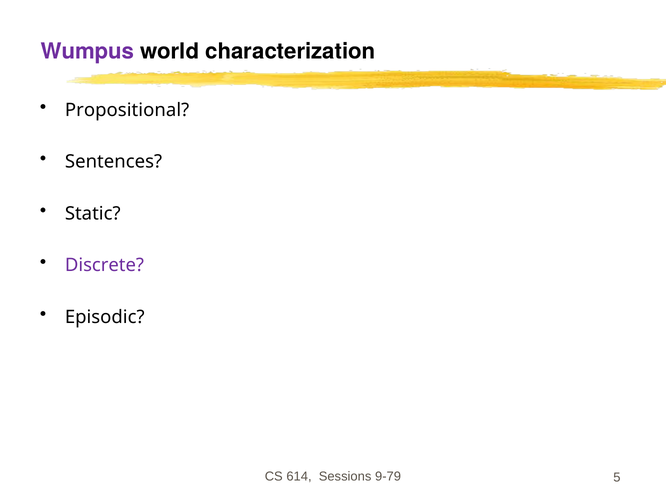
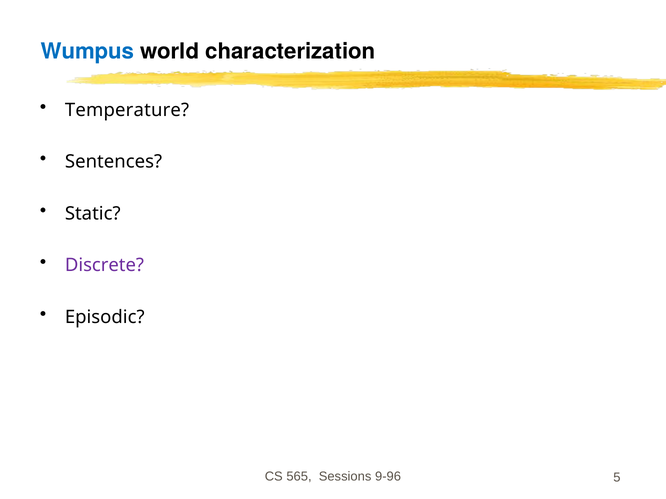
Wumpus colour: purple -> blue (88, 51)
Propositional: Propositional -> Temperature (127, 110)
614: 614 -> 565 (299, 477)
9-79: 9-79 -> 9-96 (388, 477)
